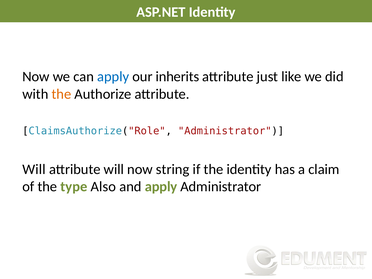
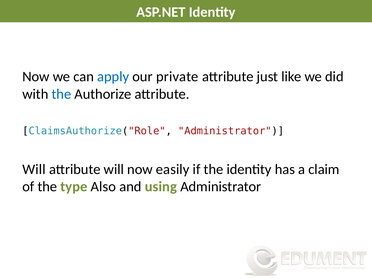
inherits: inherits -> private (177, 77)
the colour: orange -> blue (61, 94)
string: string -> easily (173, 169)
and apply: apply -> using (161, 187)
